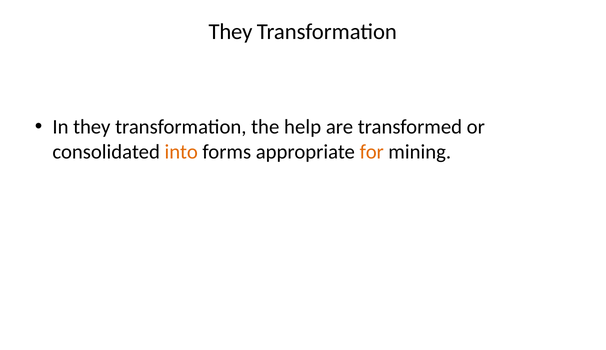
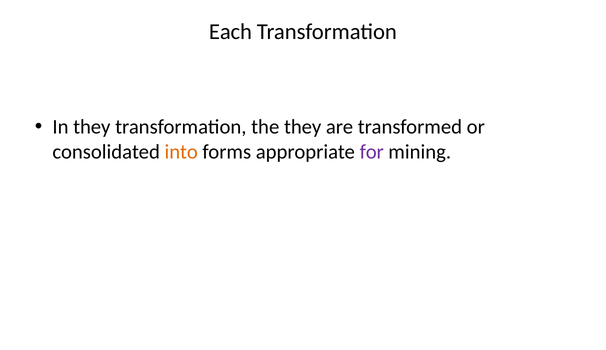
They: They -> Each (230, 32)
the help: help -> they (303, 127)
for colour: orange -> purple (372, 152)
